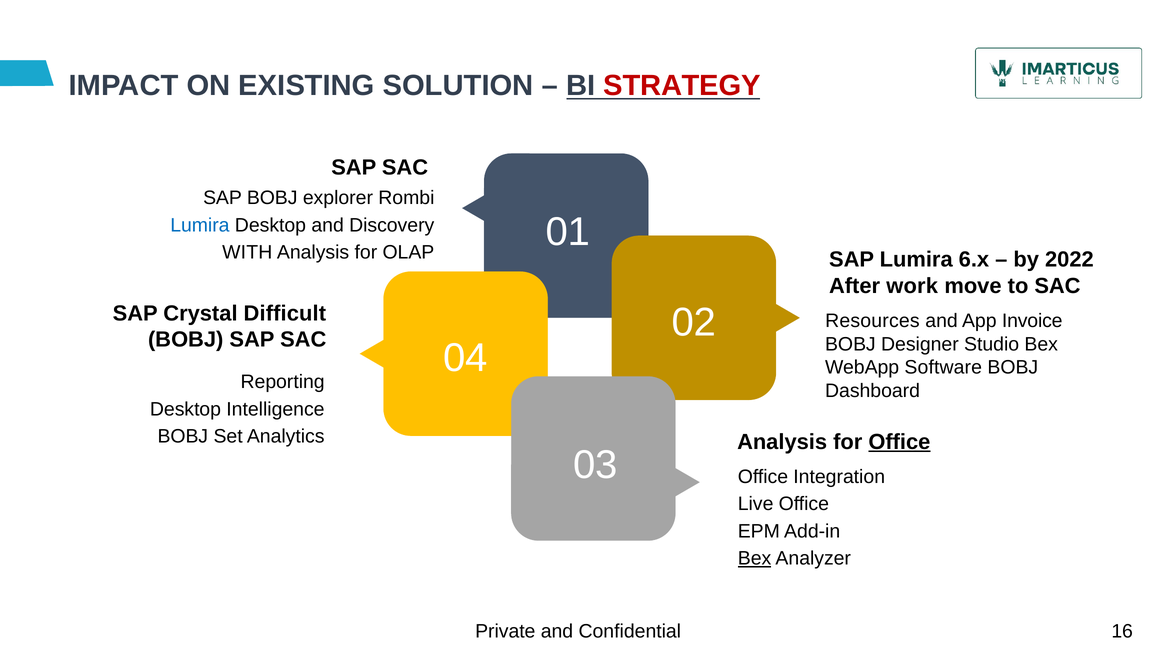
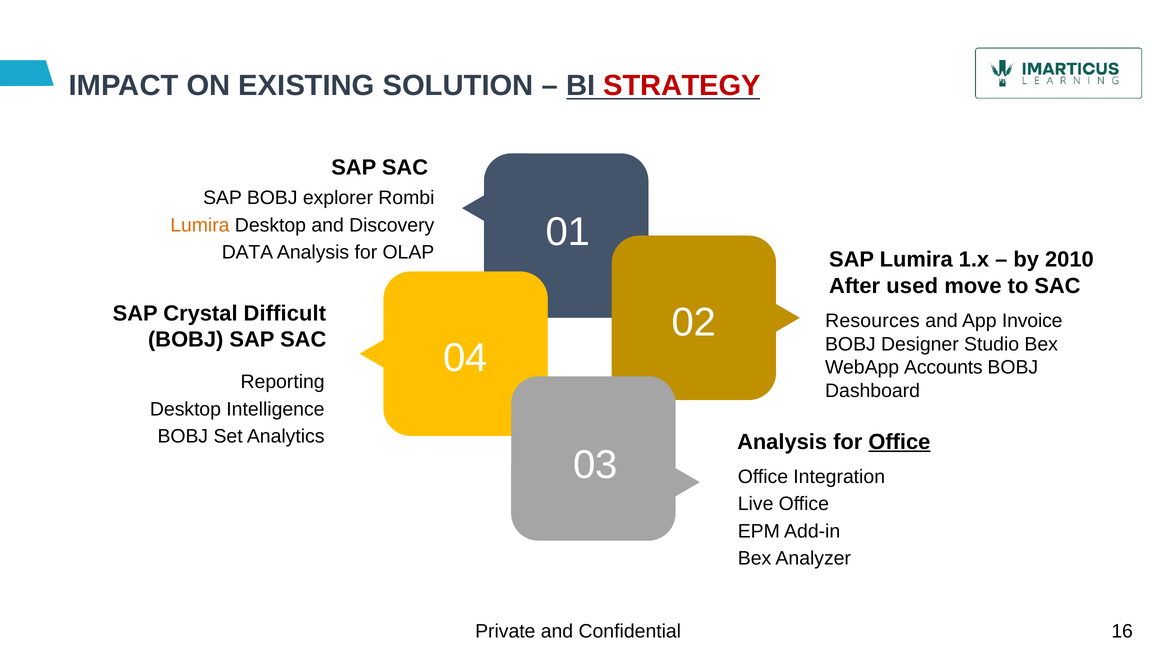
Lumira colour: blue -> orange (200, 225)
WITH: WITH -> DATA (247, 253)
6.x: 6.x -> 1.x (974, 260)
2022: 2022 -> 2010 (1069, 260)
work: work -> used (912, 286)
Software: Software -> Accounts (943, 367)
Bex underline: present -> none (755, 558)
